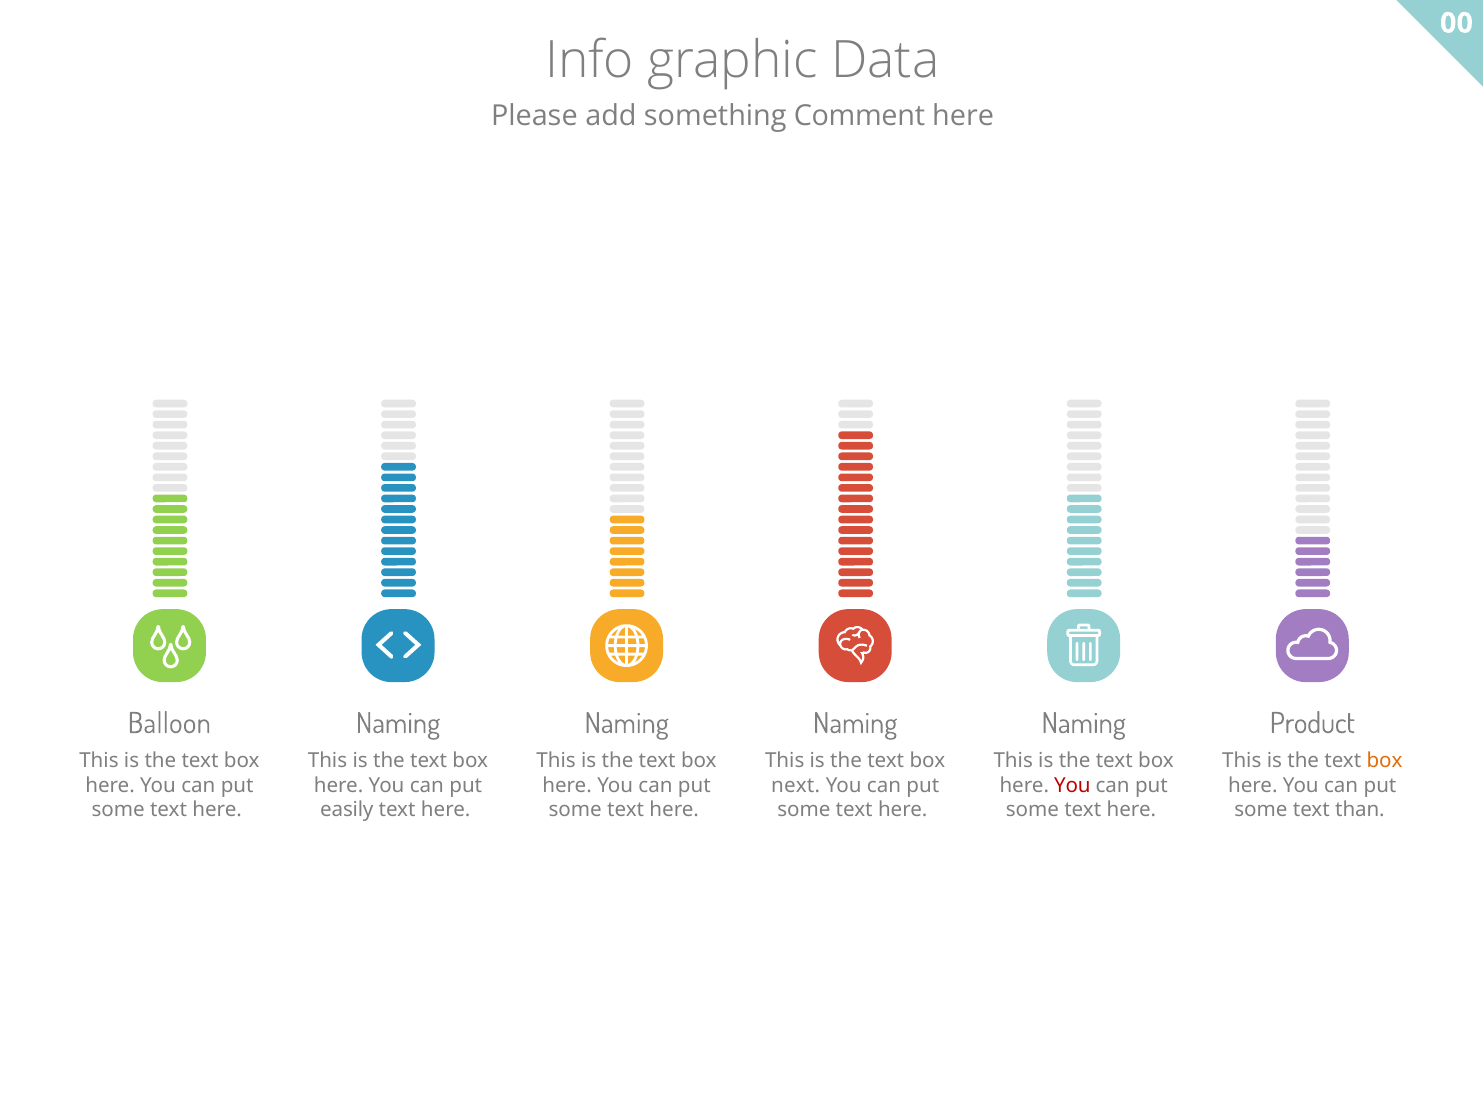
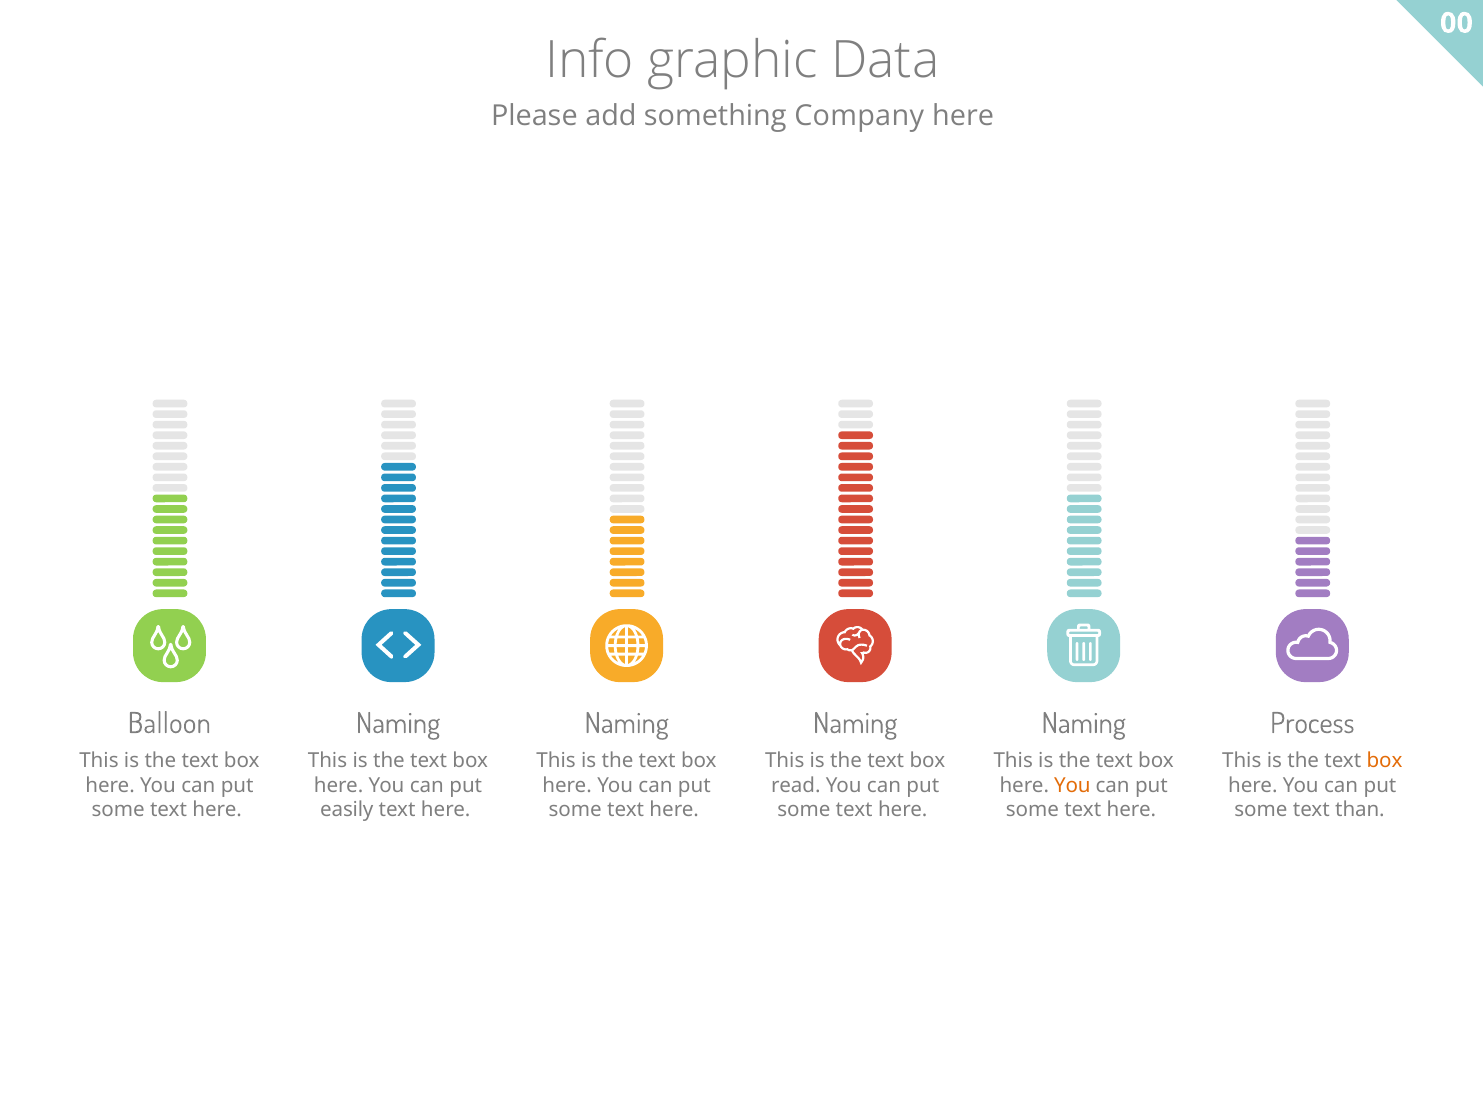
Comment: Comment -> Company (859, 116)
Product: Product -> Process (1312, 723)
next: next -> read (796, 785)
You colour: red -> orange (1072, 785)
